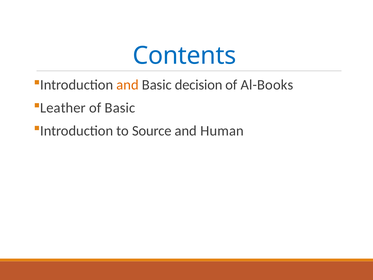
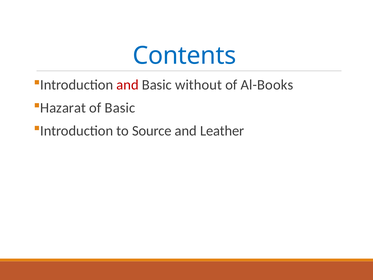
and colour: orange -> red (128, 85)
decision: decision -> without (198, 85)
Leather: Leather -> Hazarat (63, 108)
Human: Human -> Leather (222, 131)
